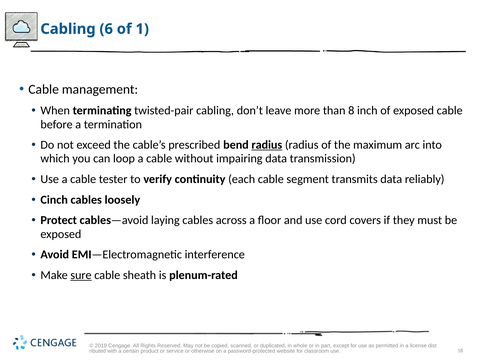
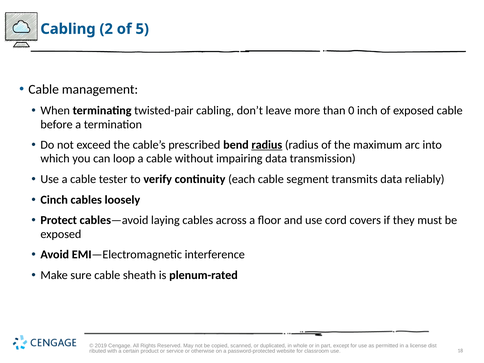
6: 6 -> 2 (106, 29)
1: 1 -> 5 (142, 29)
8: 8 -> 0 (351, 111)
sure underline: present -> none (81, 275)
